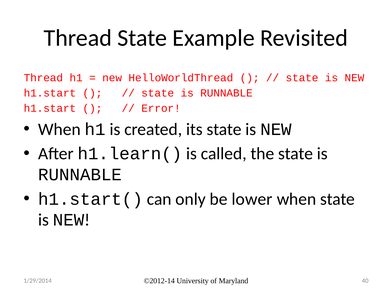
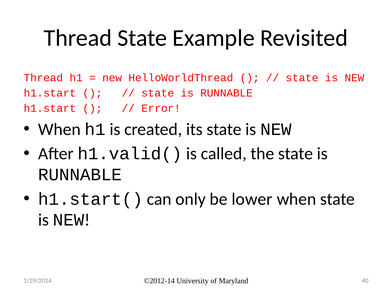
h1.learn(: h1.learn( -> h1.valid( (130, 154)
